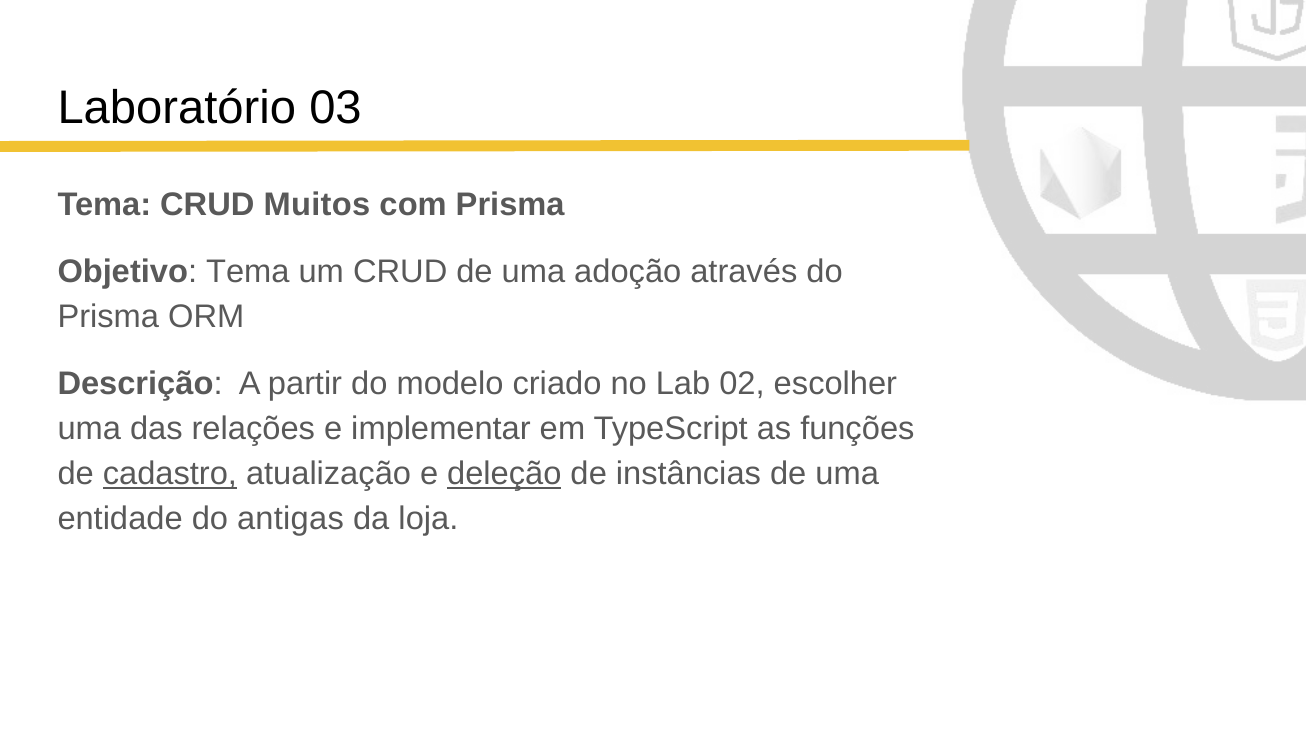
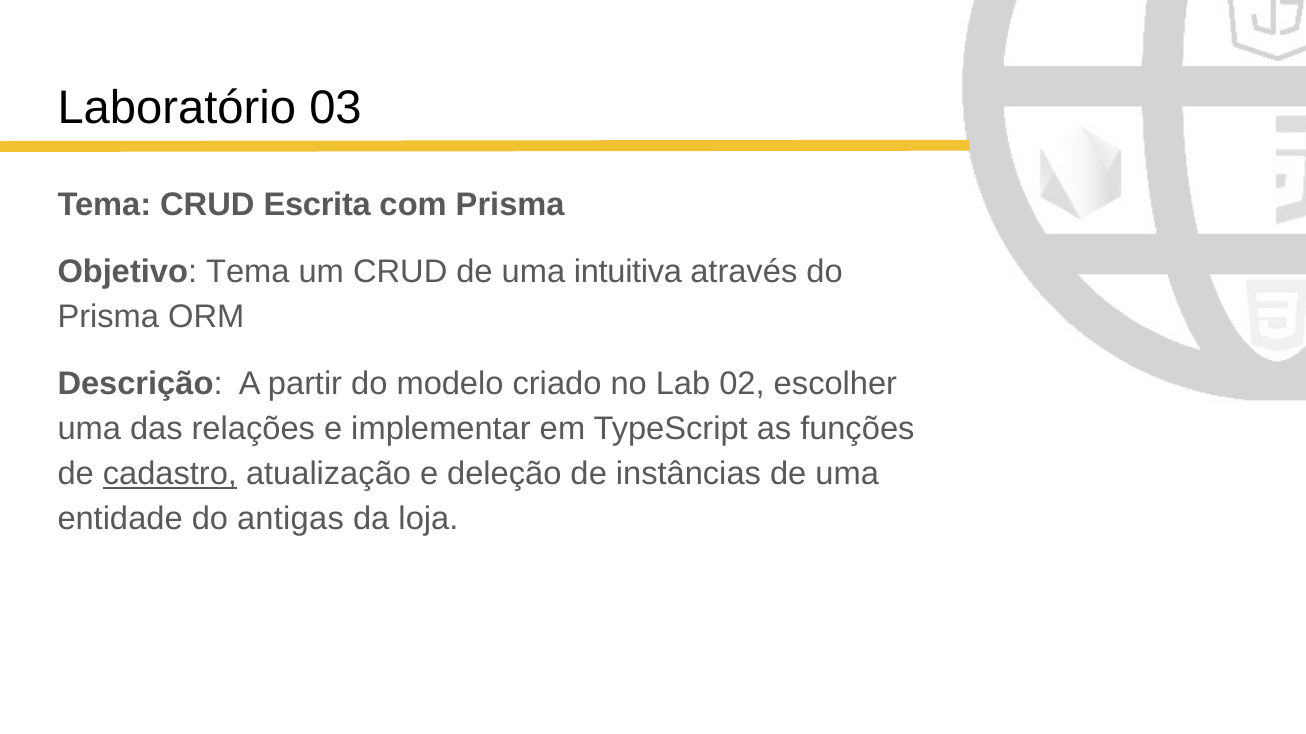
Muitos: Muitos -> Escrita (317, 205)
adoção: adoção -> intuitiva (628, 272)
deleção underline: present -> none (504, 474)
